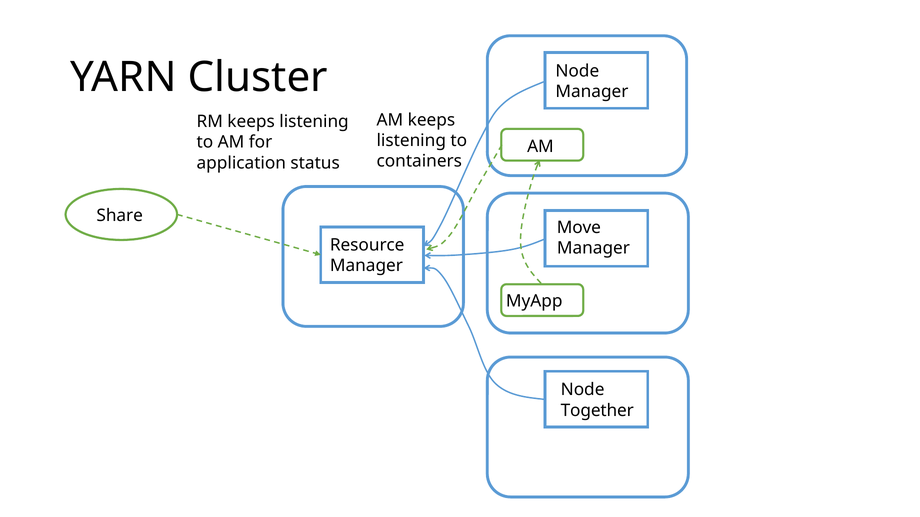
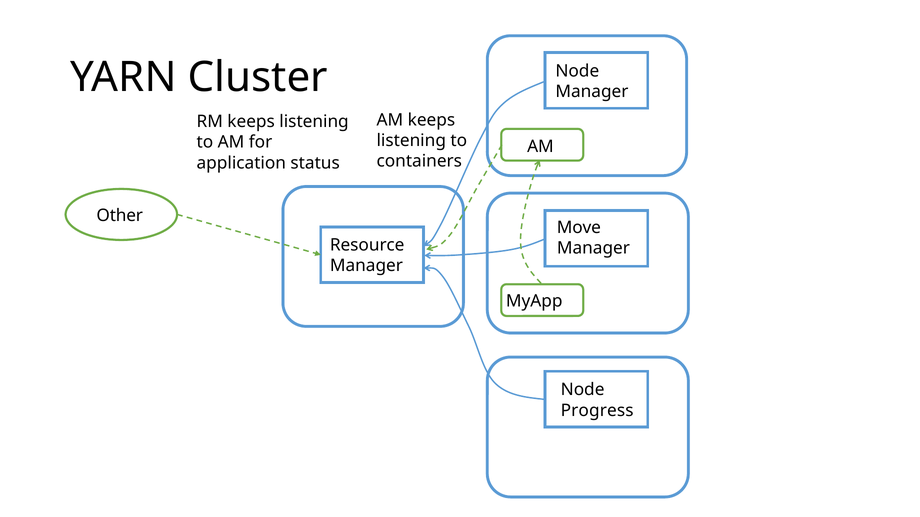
Share: Share -> Other (120, 216)
Together: Together -> Progress (597, 411)
